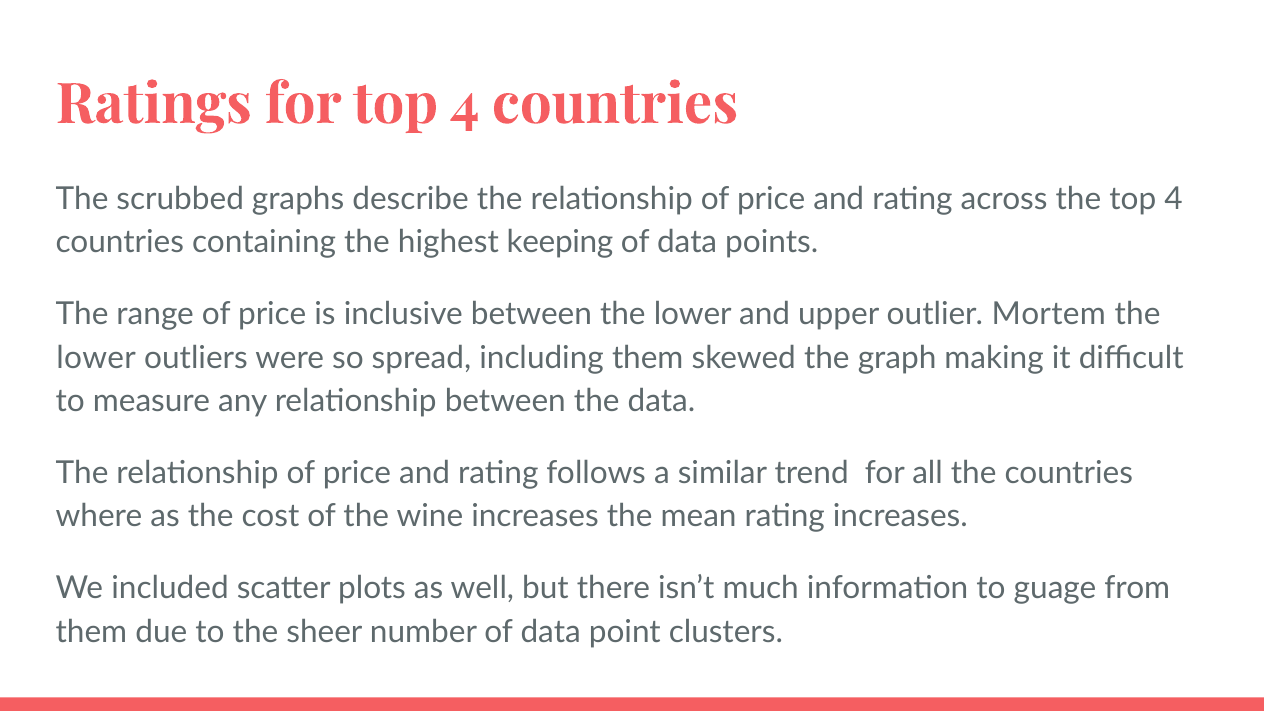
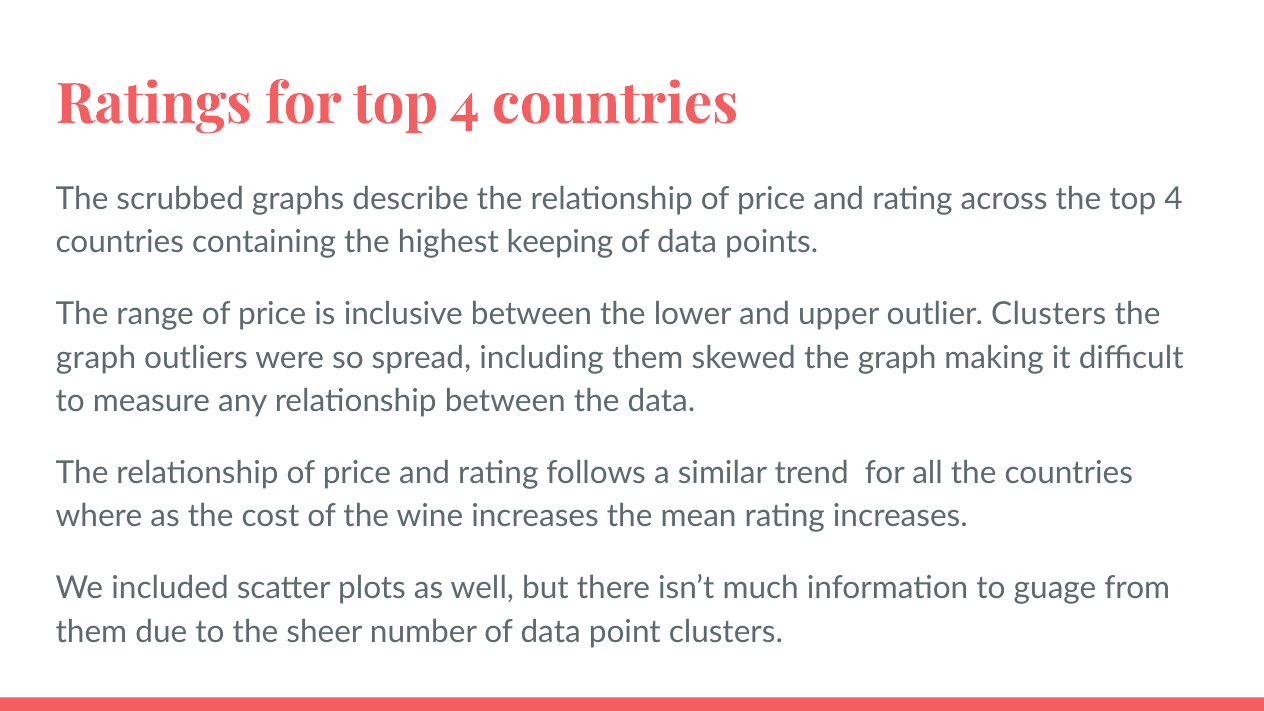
outlier Mortem: Mortem -> Clusters (1049, 314)
lower: lower -> graph (96, 358)
